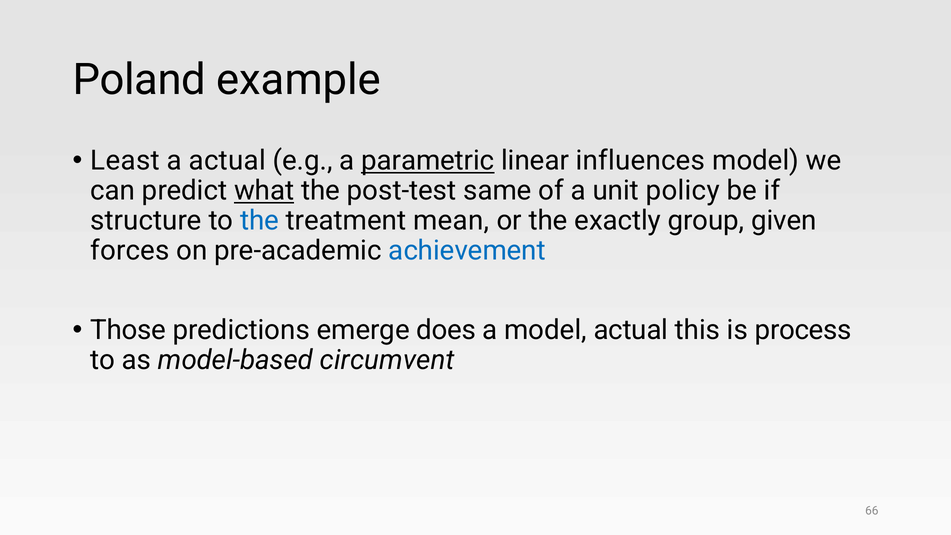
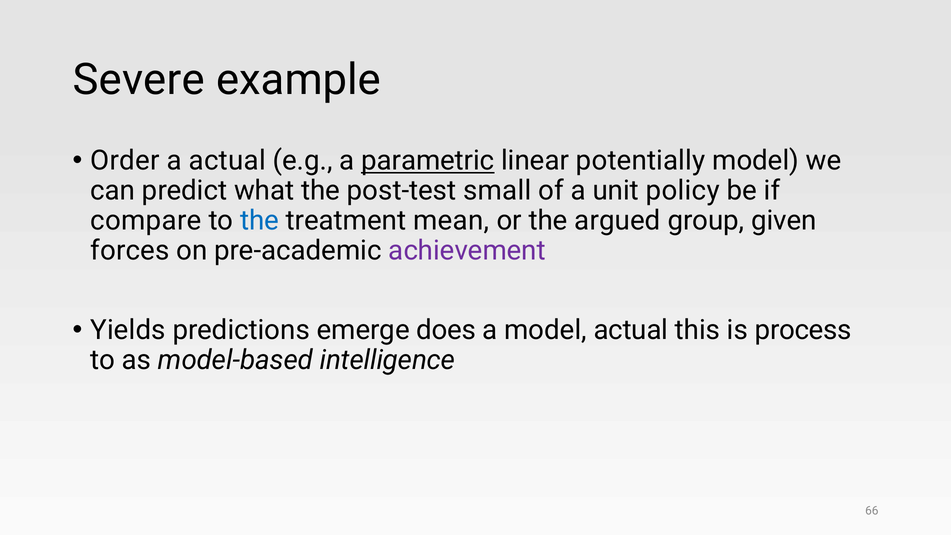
Poland: Poland -> Severe (139, 80)
Least: Least -> Order (125, 161)
influences: influences -> potentially (641, 161)
what underline: present -> none (264, 191)
same: same -> small (497, 191)
structure: structure -> compare (146, 221)
exactly: exactly -> argued (618, 221)
achievement colour: blue -> purple (467, 250)
Those: Those -> Yields (128, 330)
circumvent: circumvent -> intelligence (387, 360)
